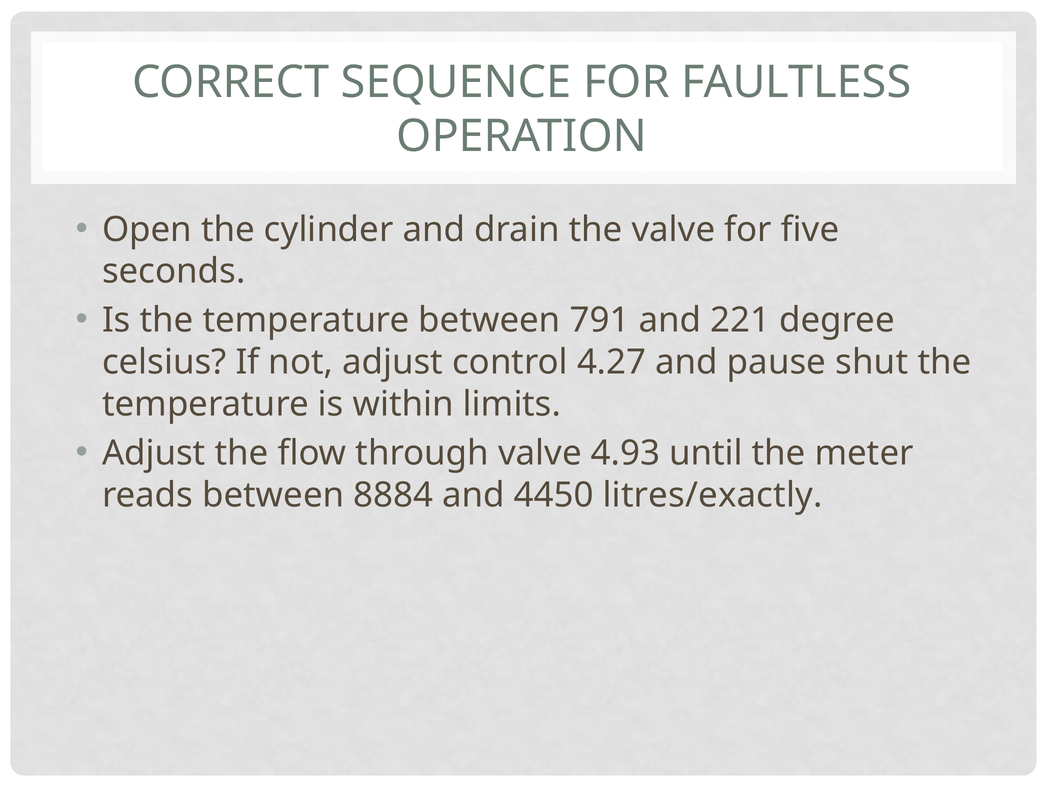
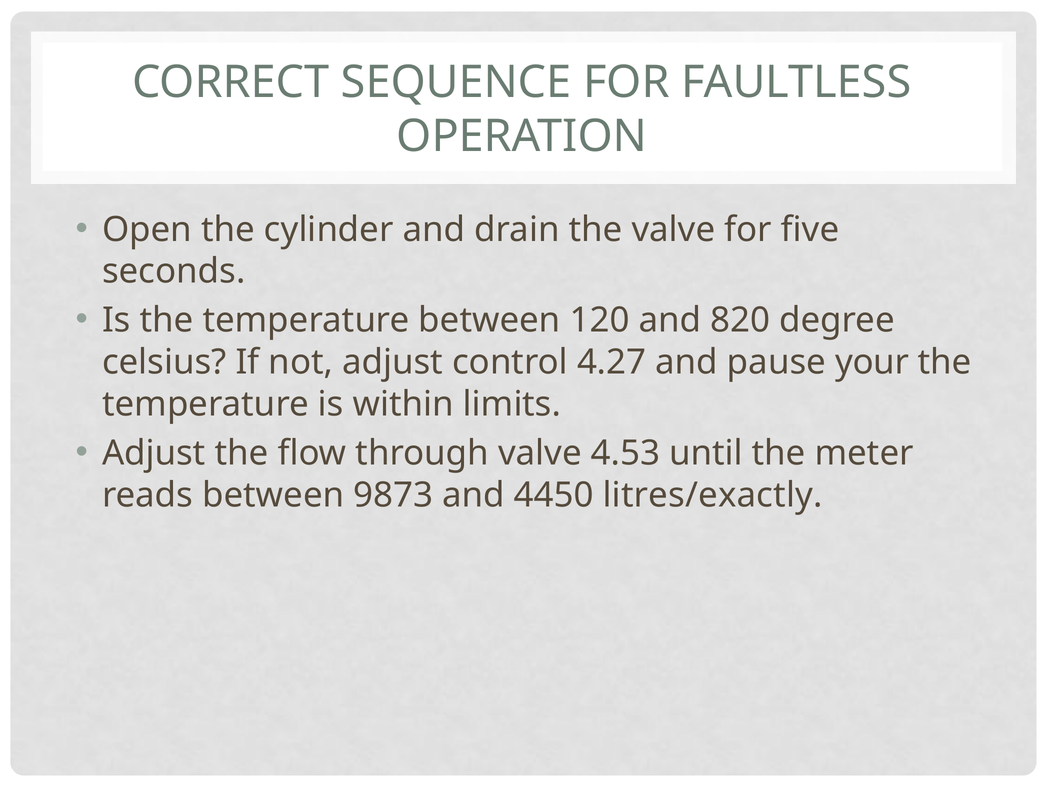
791: 791 -> 120 (600, 320)
221: 221 -> 820 (740, 320)
shut: shut -> your (872, 362)
4.93: 4.93 -> 4.53 (625, 453)
8884: 8884 -> 9873 (393, 495)
